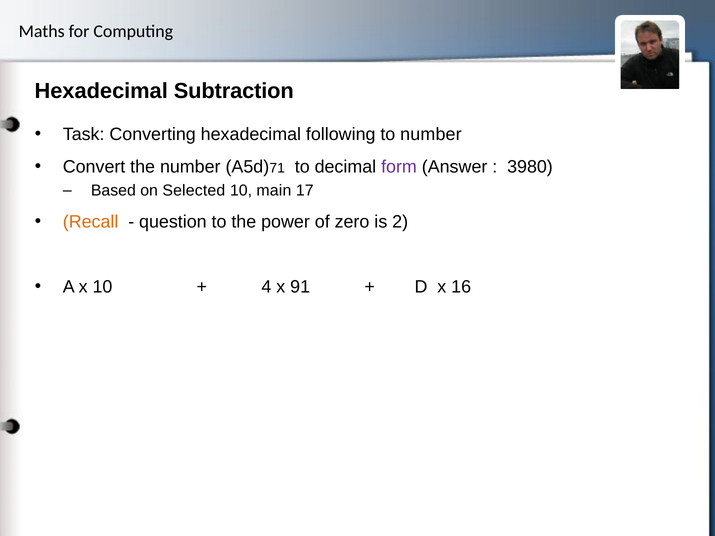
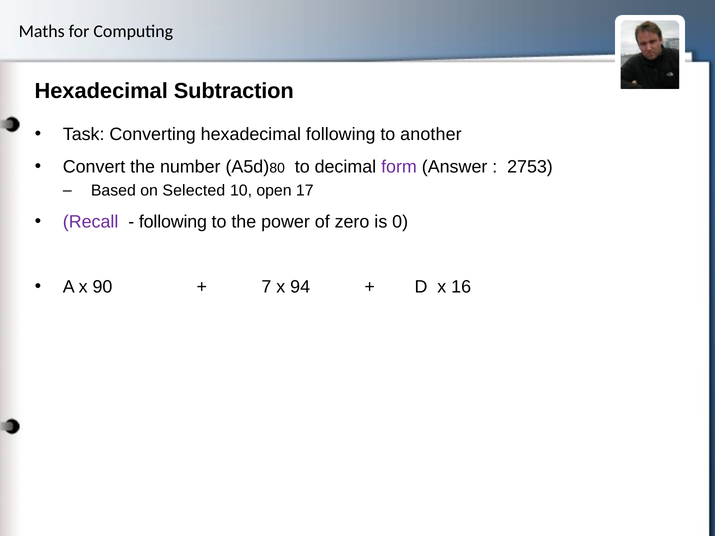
to number: number -> another (431, 134)
71: 71 -> 80 (277, 168)
3980: 3980 -> 2753 (530, 167)
main: main -> open (274, 191)
Recall colour: orange -> purple (91, 222)
question: question -> following (173, 222)
2: 2 -> 0 (400, 222)
x 10: 10 -> 90 (102, 287)
4: 4 -> 7 (266, 287)
91: 91 -> 94 (300, 287)
